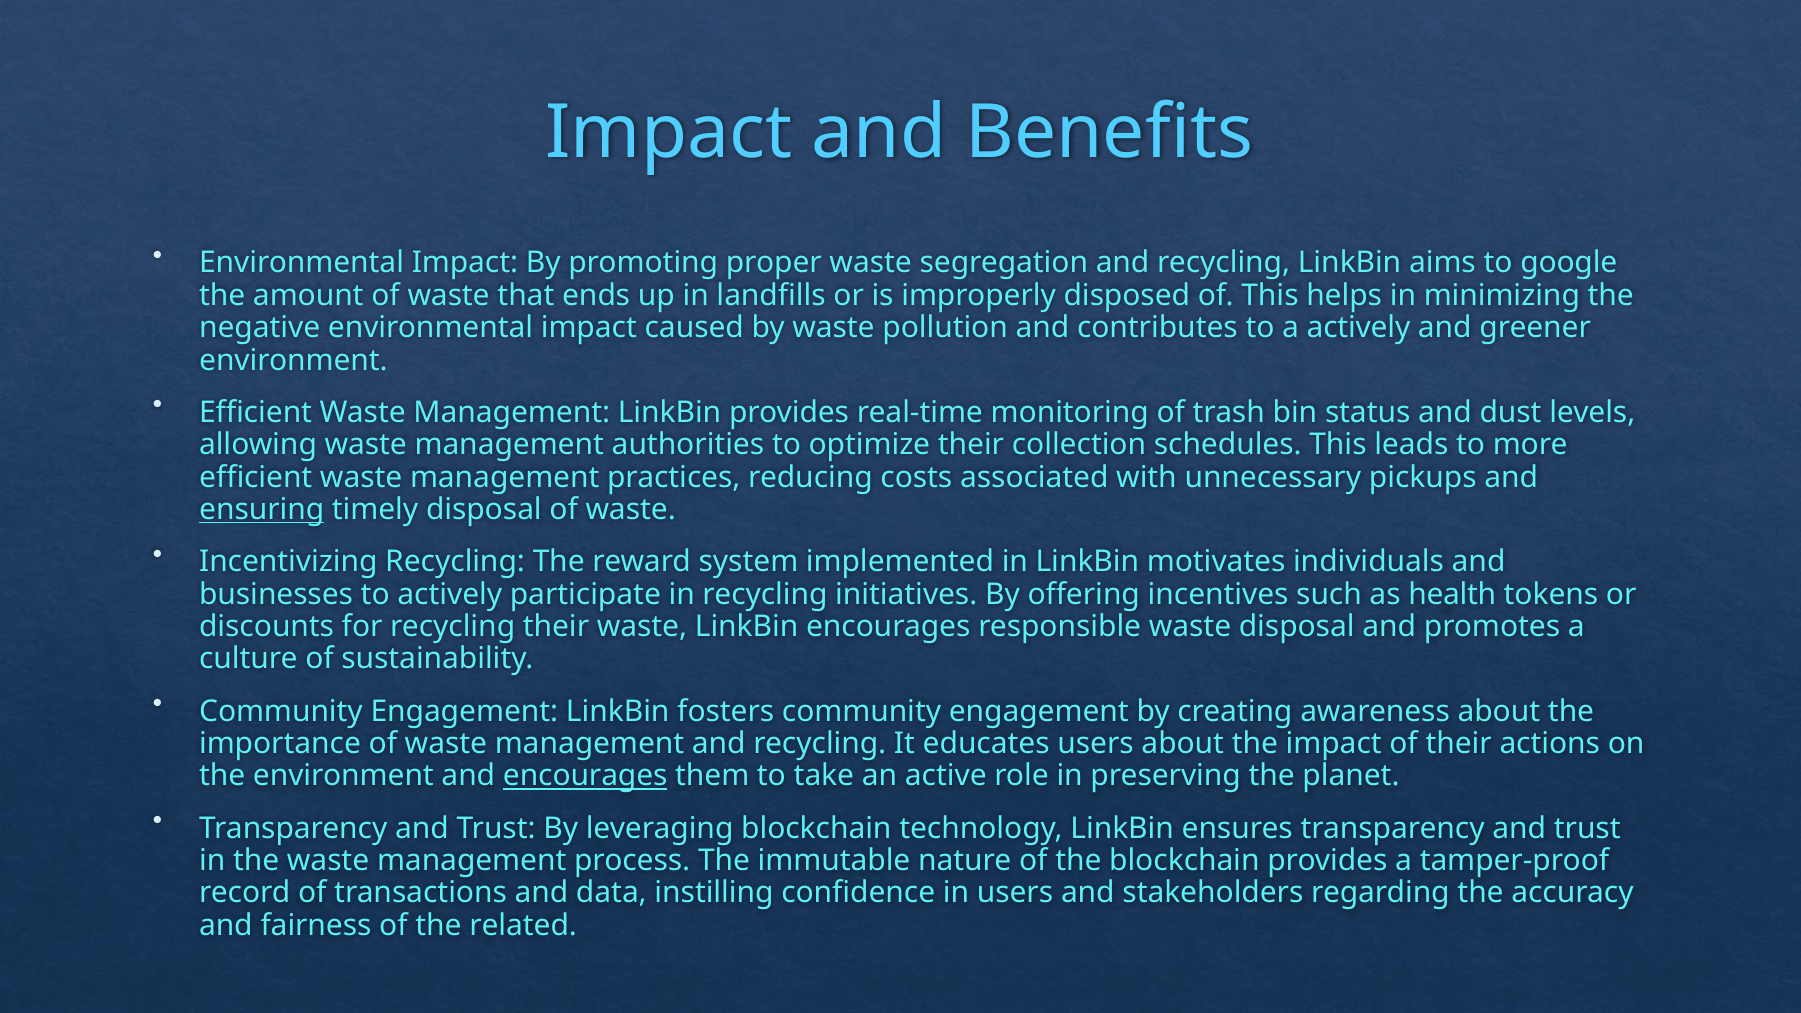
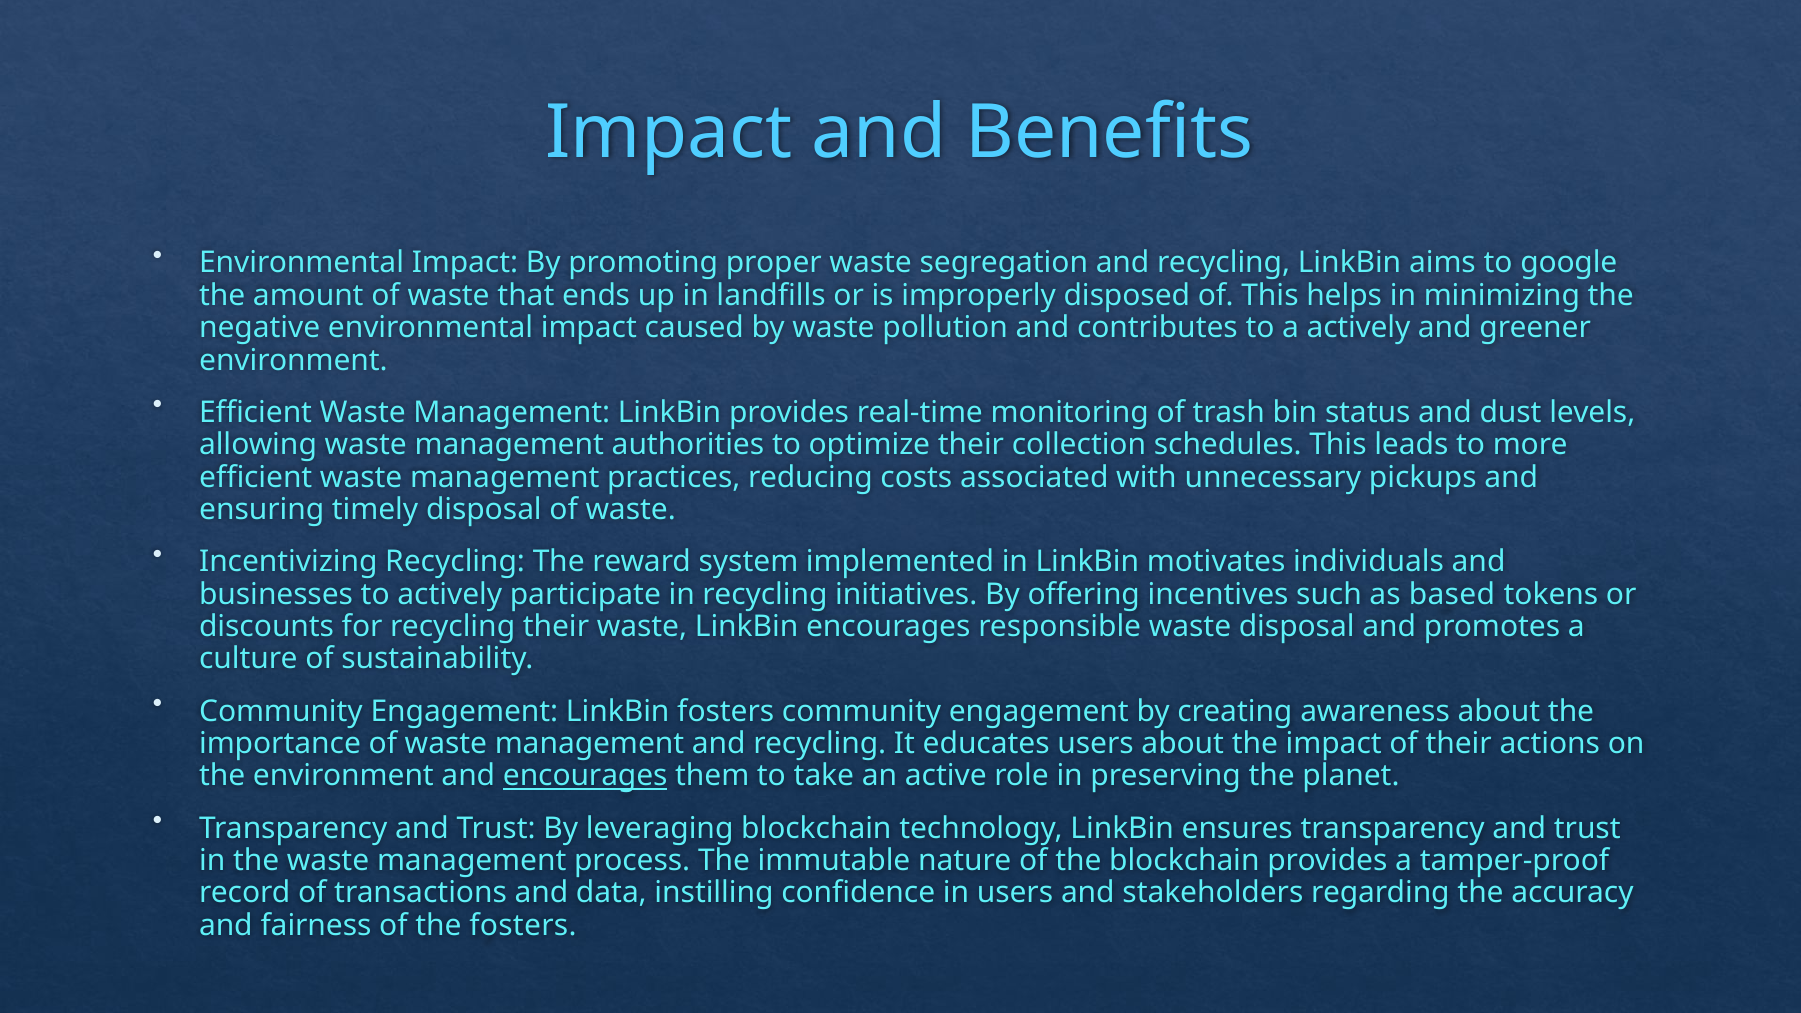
ensuring underline: present -> none (262, 510)
health: health -> based (1452, 594)
the related: related -> fosters (523, 926)
